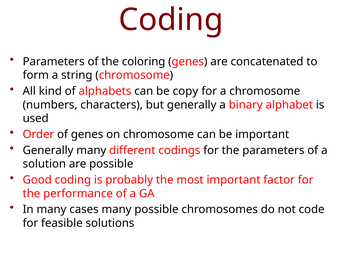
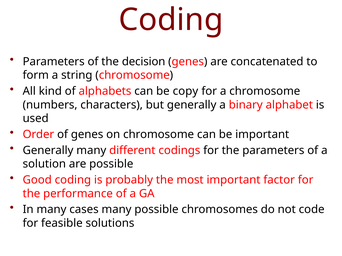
coloring: coloring -> decision (144, 62)
